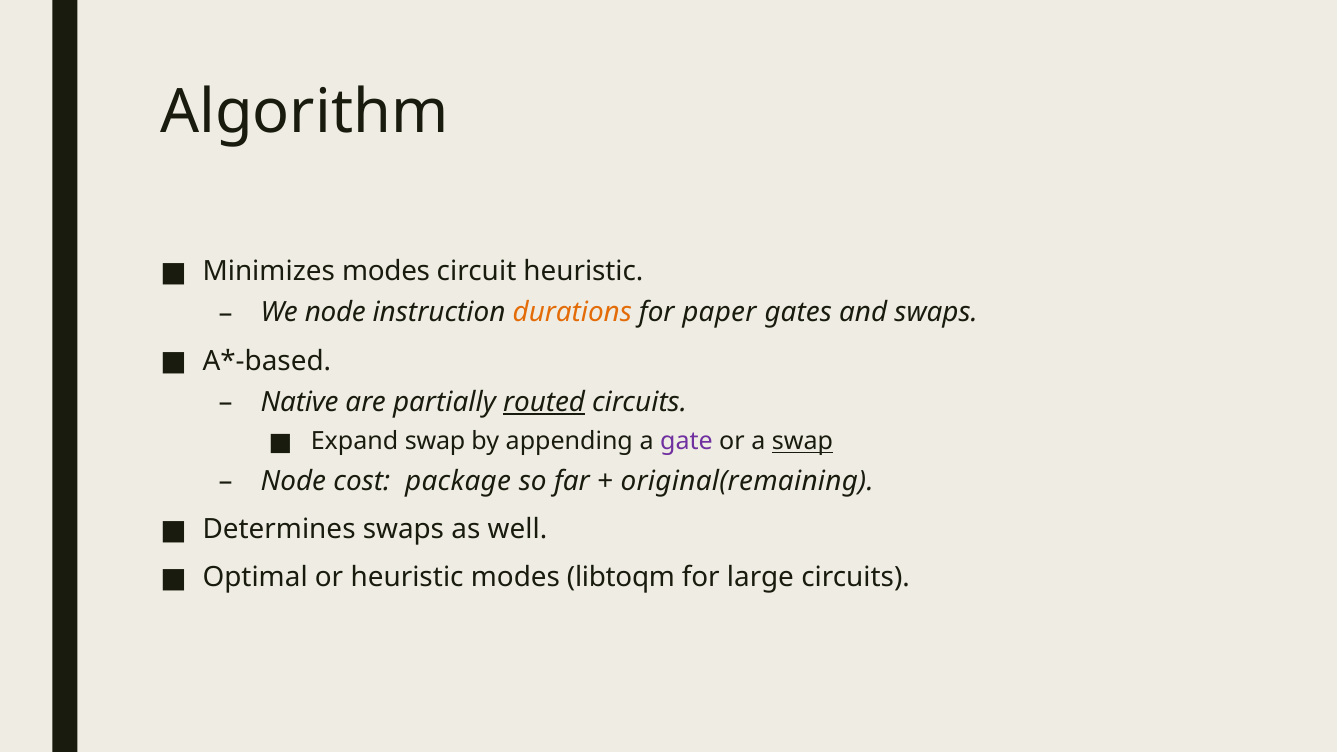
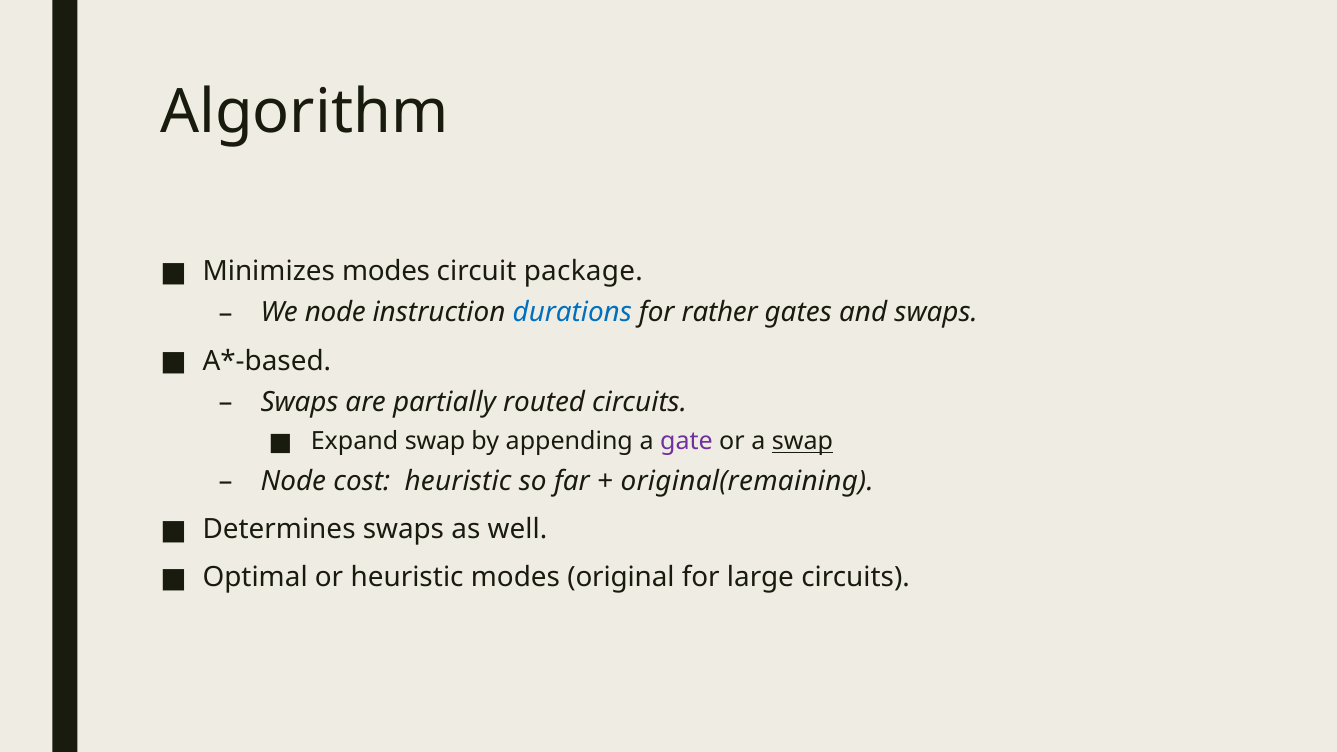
circuit heuristic: heuristic -> package (583, 272)
durations colour: orange -> blue (572, 313)
paper: paper -> rather (720, 313)
Native: Native -> Swaps (300, 402)
routed underline: present -> none (544, 402)
cost package: package -> heuristic (458, 481)
libtoqm: libtoqm -> original (621, 578)
